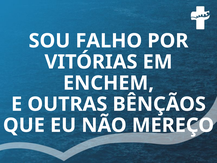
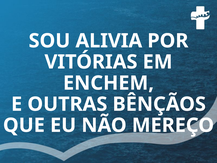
FALHO: FALHO -> ALIVIA (109, 41)
